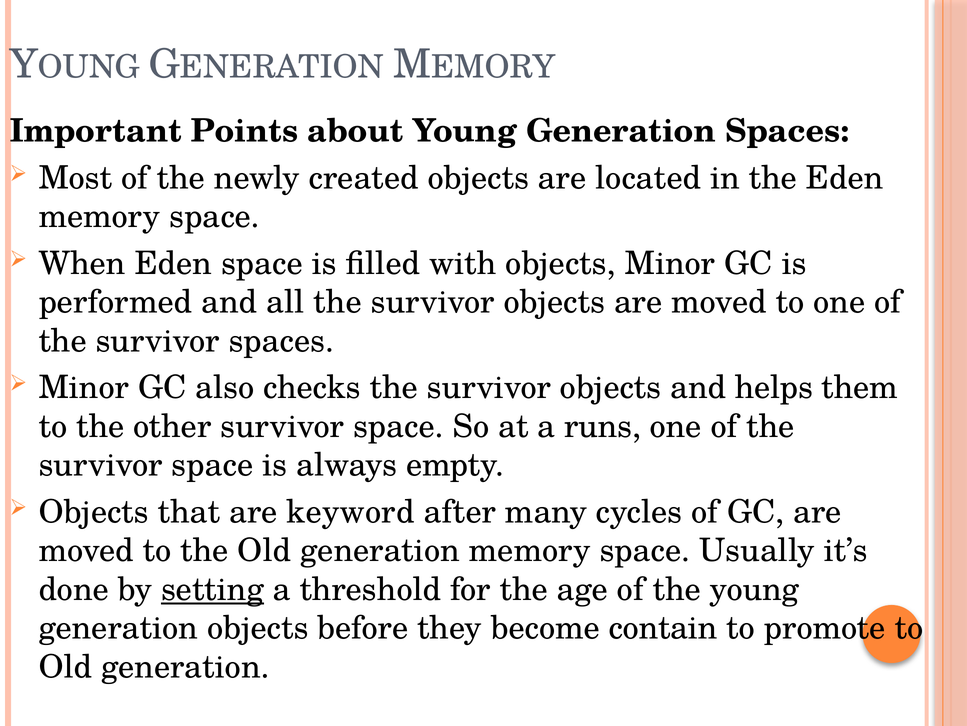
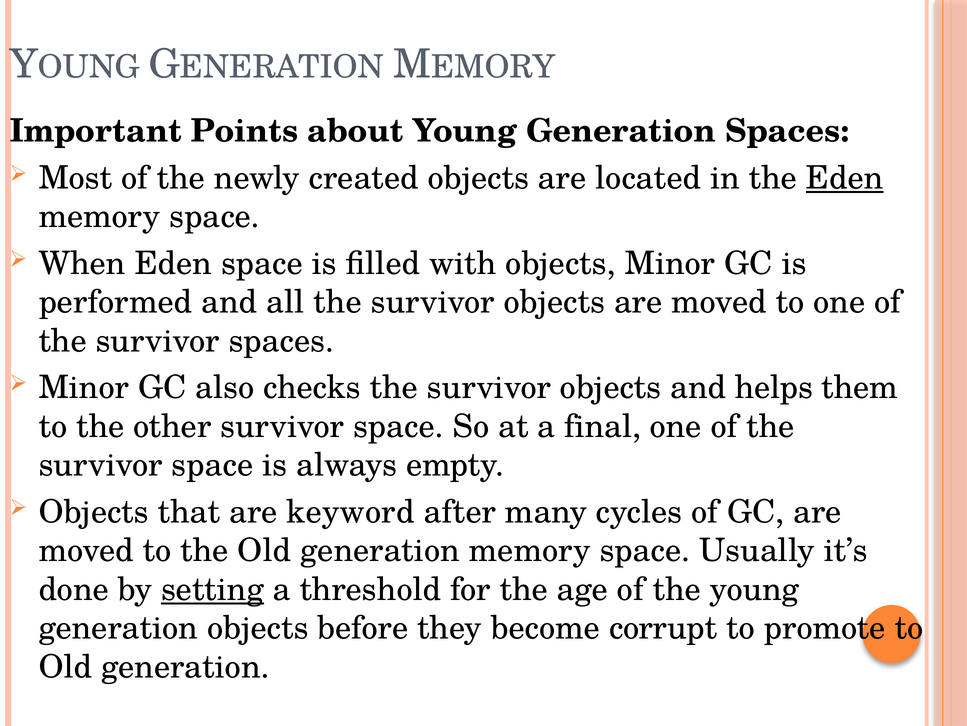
Eden underline: none -> present (845, 178)
runs: runs -> final (603, 426)
contain: contain -> corrupt (663, 628)
